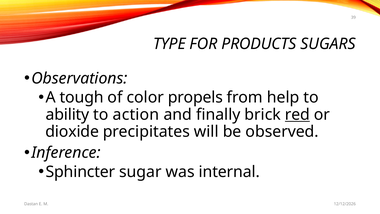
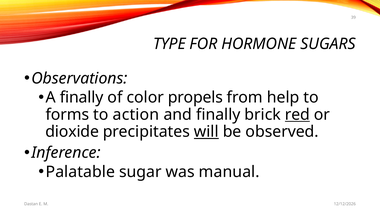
PRODUCTS: PRODUCTS -> HORMONE (259, 44)
A tough: tough -> finally (82, 97)
ability: ability -> forms (67, 114)
will underline: none -> present (206, 132)
Sphincter: Sphincter -> Palatable (80, 172)
internal: internal -> manual (229, 172)
